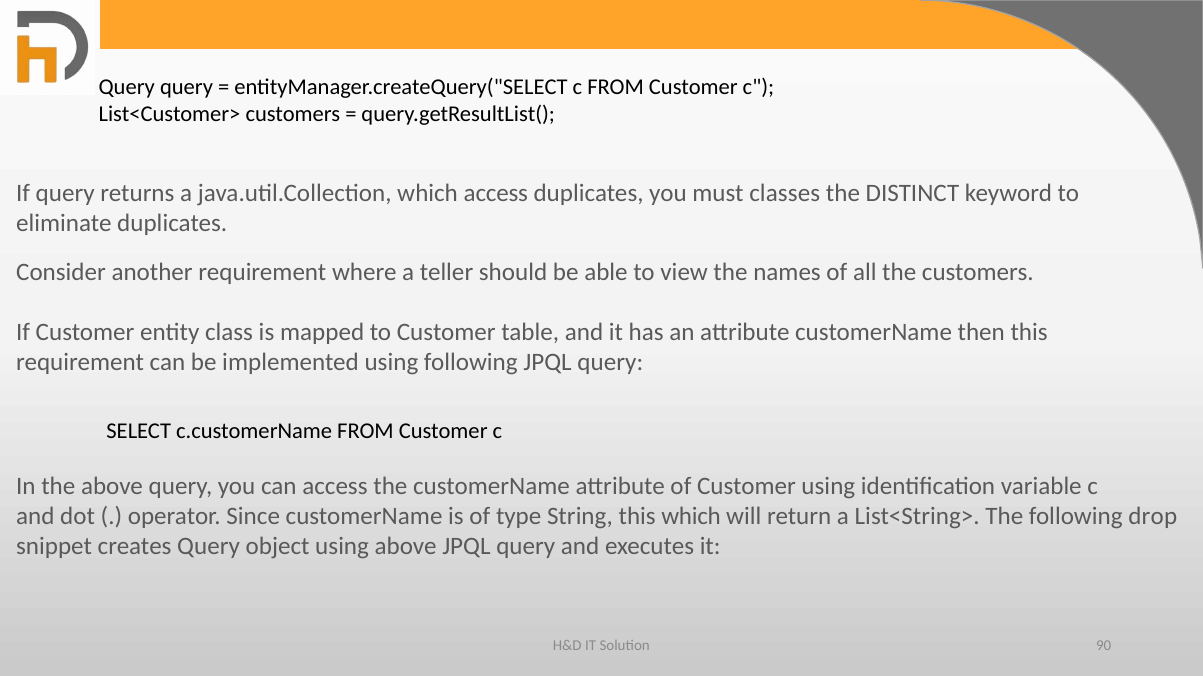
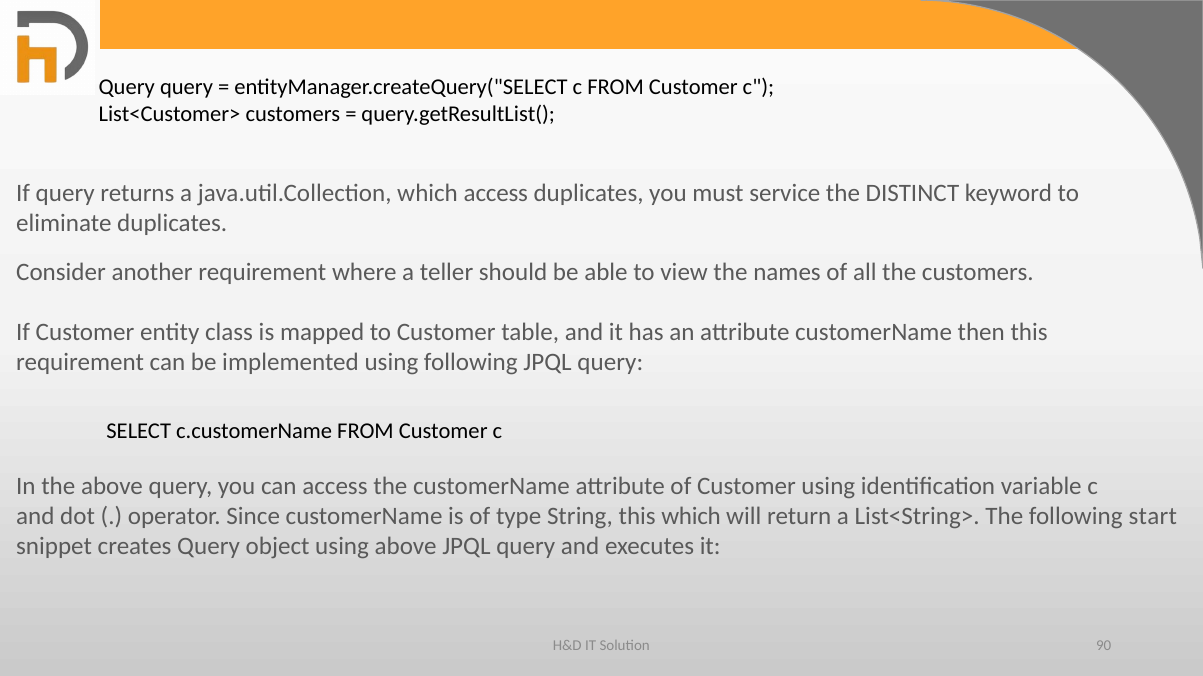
classes: classes -> service (785, 193)
drop: drop -> start (1153, 516)
